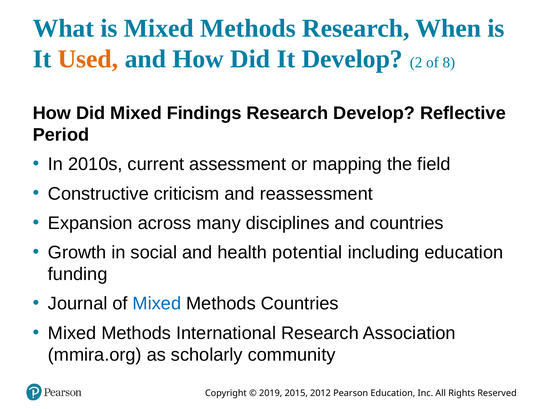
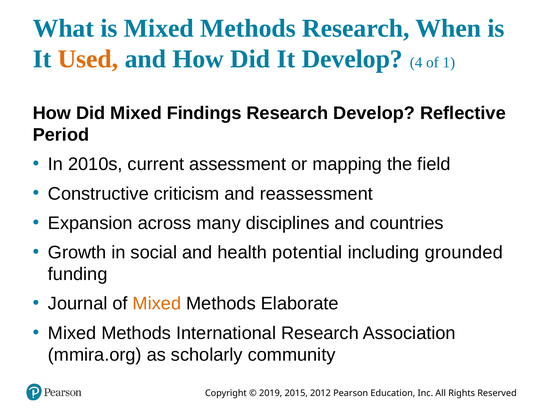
2: 2 -> 4 (416, 63)
8: 8 -> 1 (449, 63)
including education: education -> grounded (464, 252)
Mixed colour: blue -> orange (157, 303)
Methods Countries: Countries -> Elaborate (300, 303)
